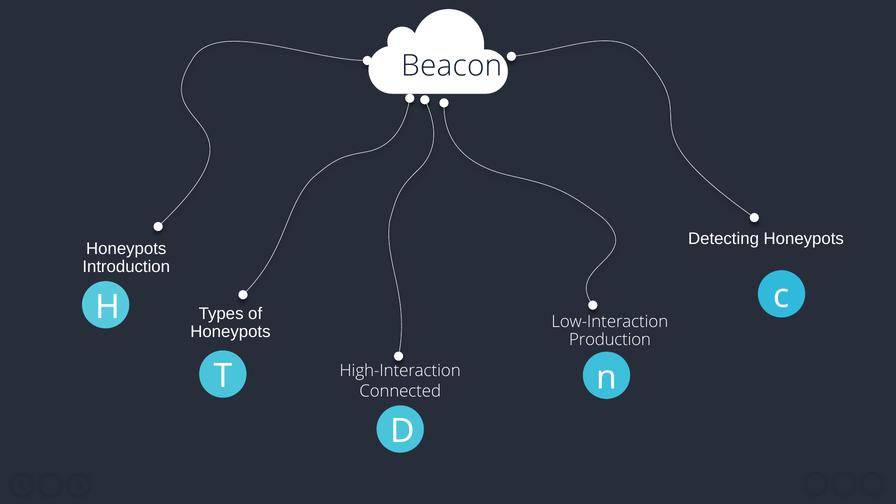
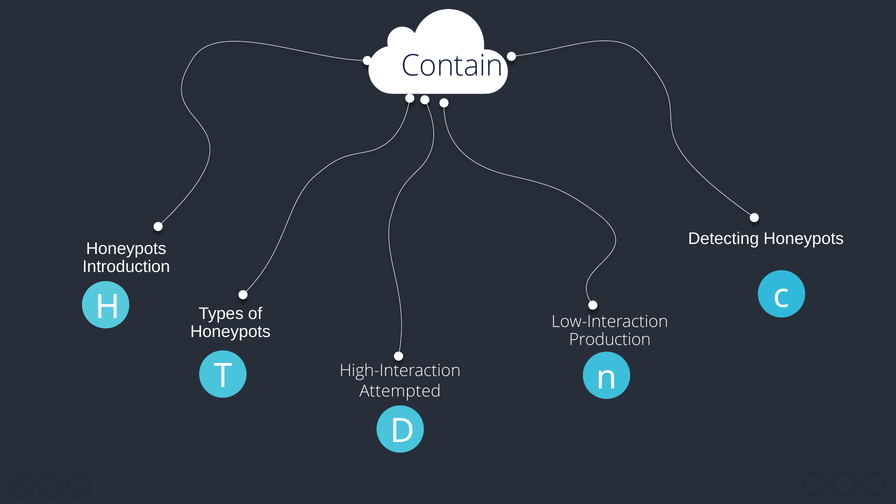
Beacon: Beacon -> Contain (452, 66)
Connected: Connected -> Attempted (400, 391)
